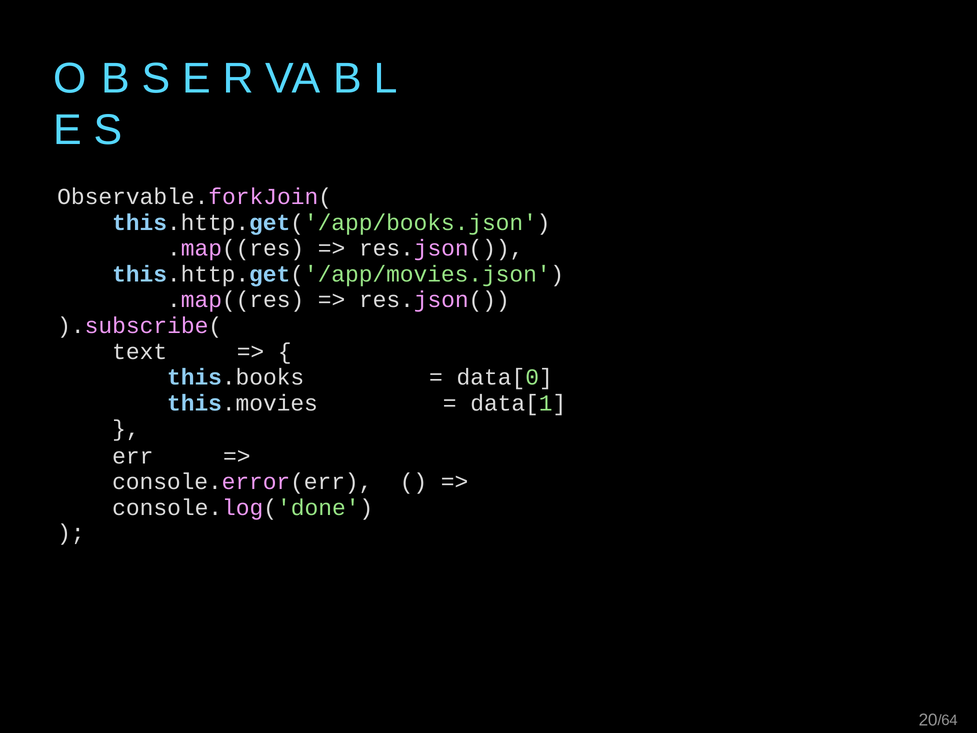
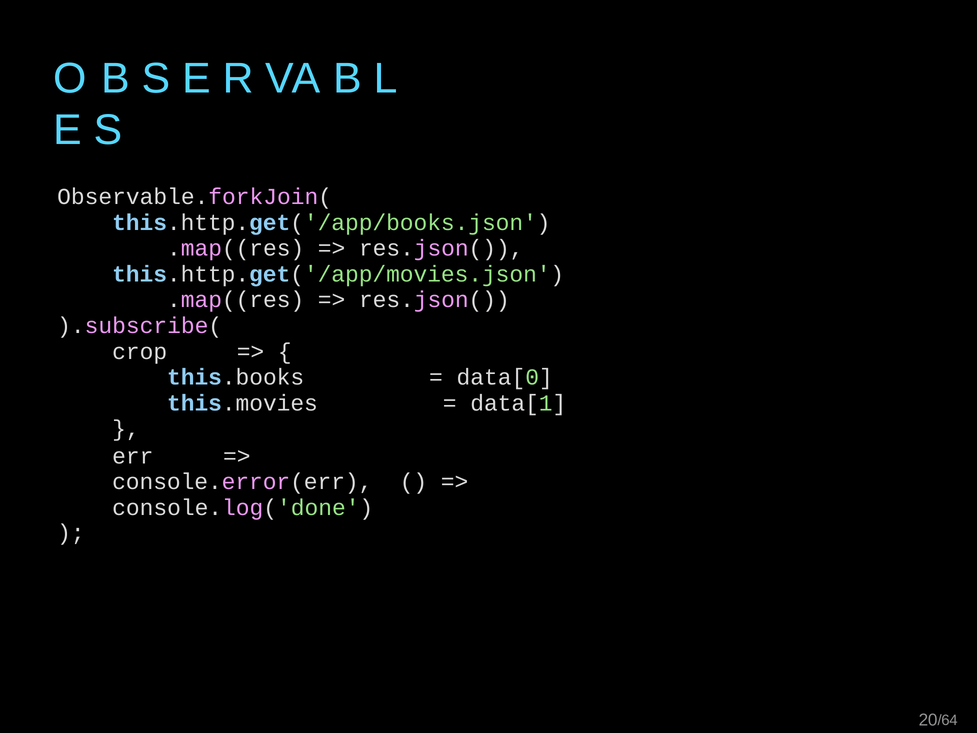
text: text -> crop (140, 351)
